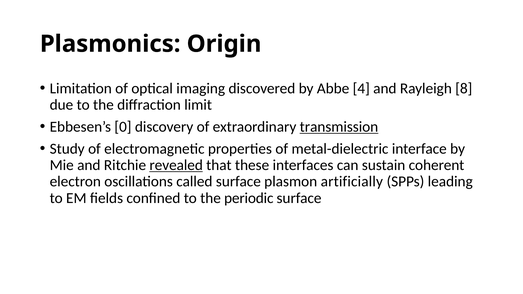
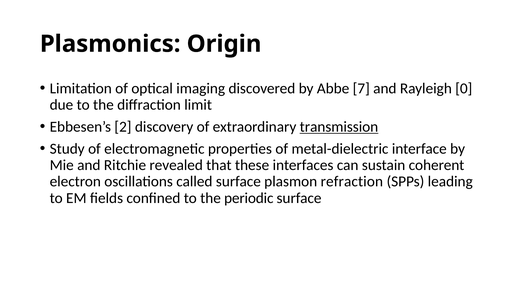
4: 4 -> 7 (361, 88)
8: 8 -> 0 (464, 88)
0: 0 -> 2 (123, 127)
revealed underline: present -> none (176, 165)
artificially: artificially -> refraction (352, 182)
